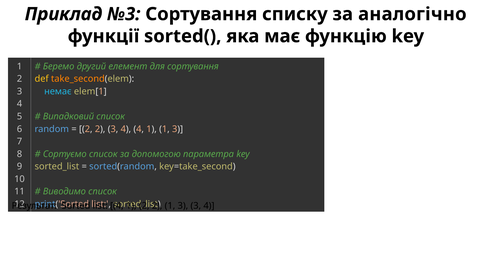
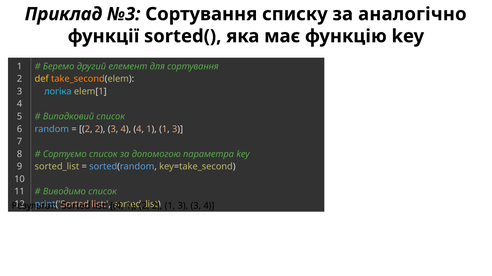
немає: немає -> логіка (58, 92)
